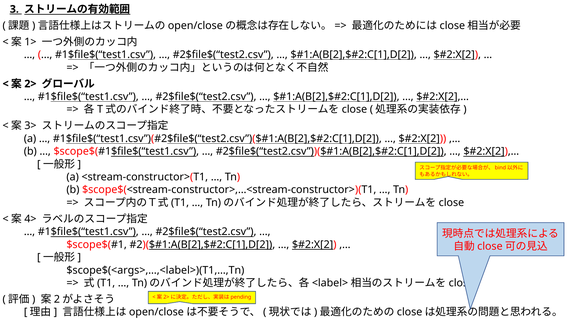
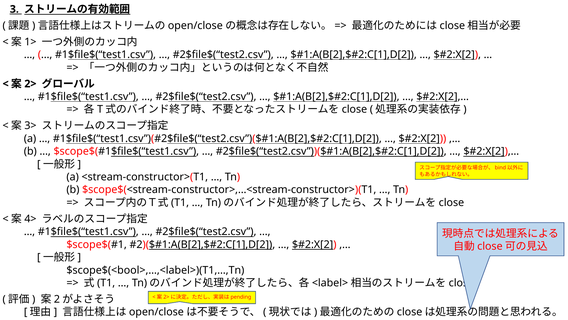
$scope$(<args>,…,<label>)(T1,…,Tn: $scope$(<args>,…,<label>)(T1,…,Tn -> $scope$(<bool>,…,<label>)(T1,…,Tn (155, 270)
